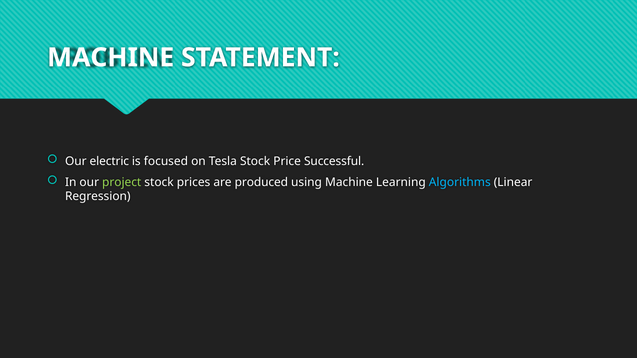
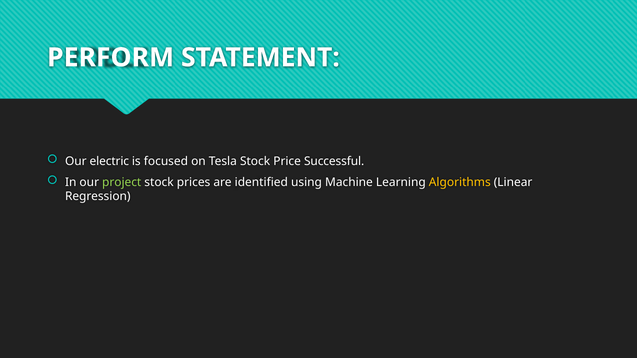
MACHINE: MACHINE -> PERFORM (111, 58)
produced: produced -> identified (261, 182)
Algorithms colour: light blue -> yellow (460, 182)
